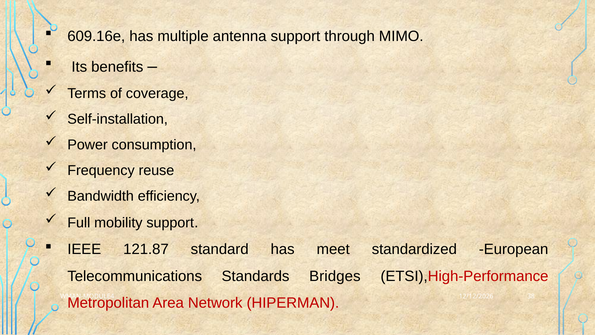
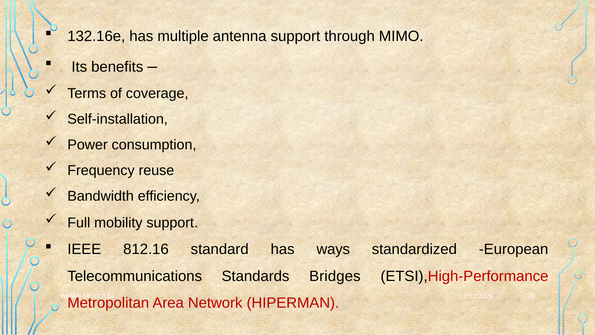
609.16e: 609.16e -> 132.16e (96, 36)
121.87: 121.87 -> 812.16 (146, 249)
meet: meet -> ways (333, 249)
